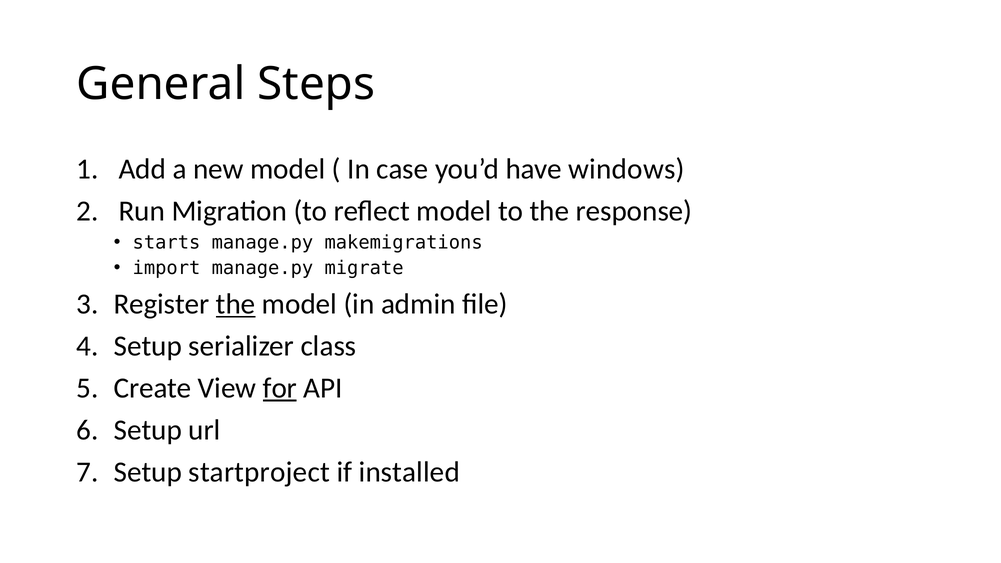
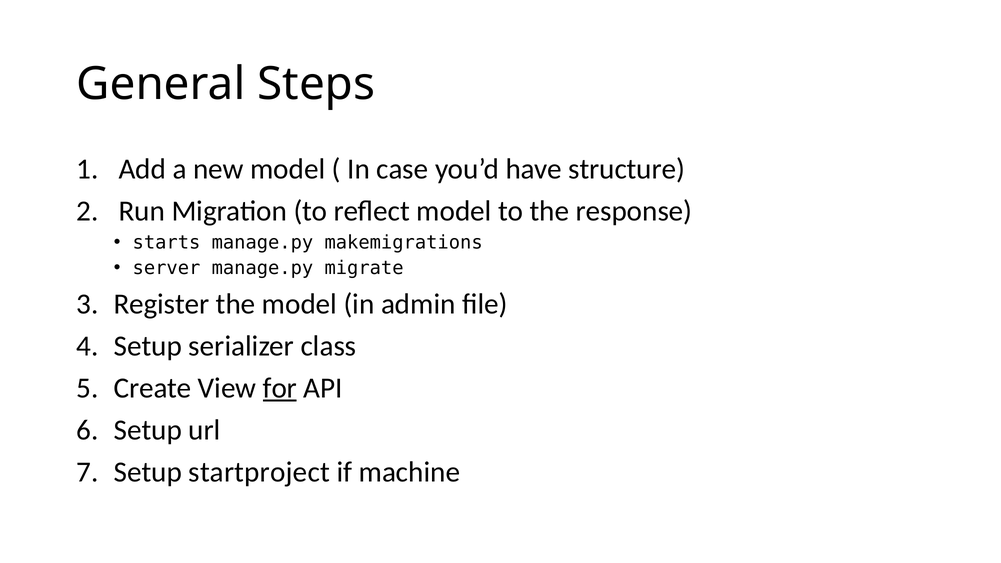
windows: windows -> structure (627, 169)
import: import -> server (166, 268)
the underline: present -> none (236, 304)
installed: installed -> machine (409, 472)
